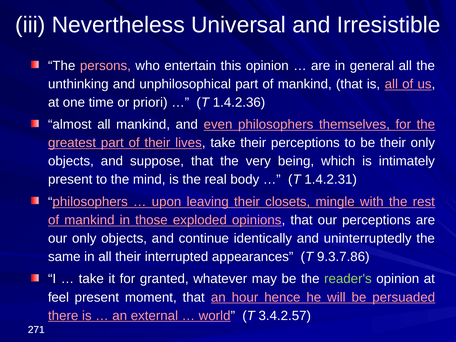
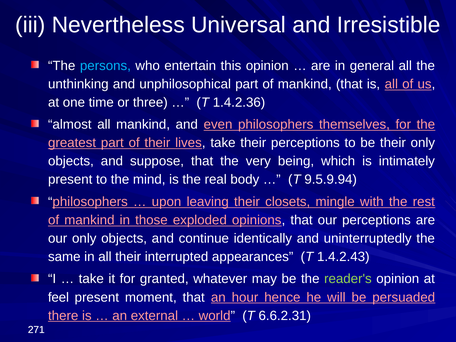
persons colour: pink -> light blue (105, 66)
priori: priori -> three (150, 102)
1.4.2.31: 1.4.2.31 -> 9.5.9.94 (331, 180)
9.3.7.86: 9.3.7.86 -> 1.4.2.43 (343, 257)
3.4.2.57: 3.4.2.57 -> 6.6.2.31 (285, 316)
